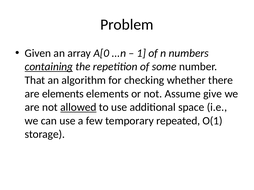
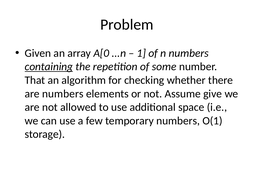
are elements: elements -> numbers (63, 94)
allowed underline: present -> none (78, 107)
temporary repeated: repeated -> numbers (178, 121)
